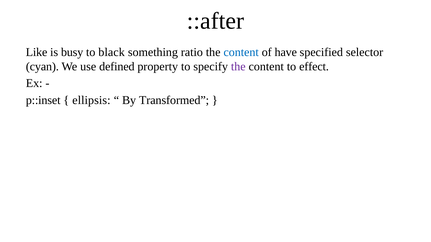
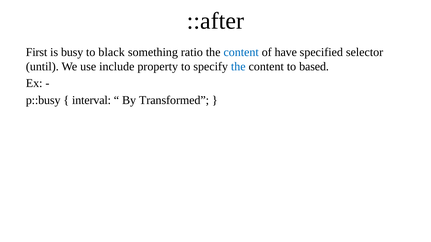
Like: Like -> First (37, 52)
cyan: cyan -> until (42, 67)
defined: defined -> include (117, 67)
the colour: purple -> blue (238, 67)
effect: effect -> based (314, 67)
p::inset: p::inset -> p::busy (43, 100)
ellipsis: ellipsis -> interval (92, 100)
